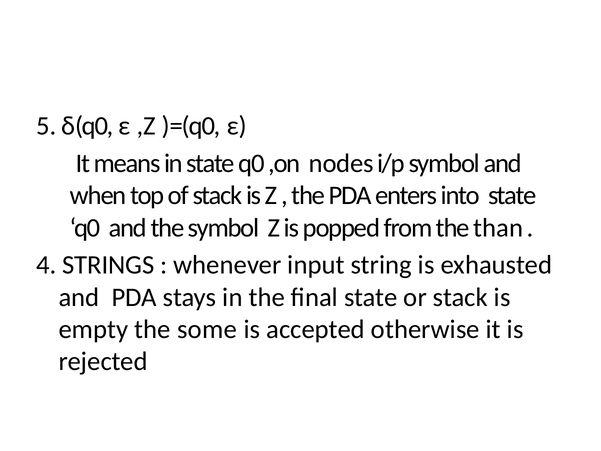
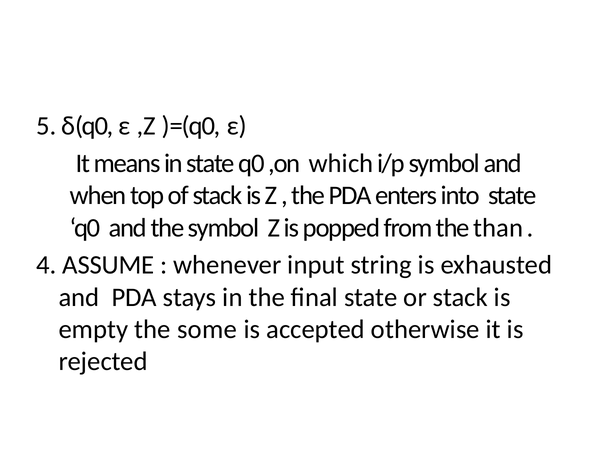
nodes: nodes -> which (341, 163)
STRINGS: STRINGS -> ASSUME (108, 265)
